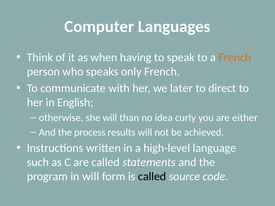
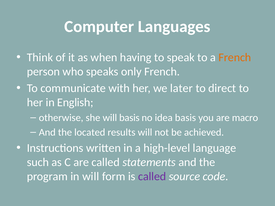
will than: than -> basis (129, 118)
idea curly: curly -> basis (185, 118)
either: either -> macro (245, 118)
process: process -> located (90, 132)
called colour: black -> purple (152, 177)
